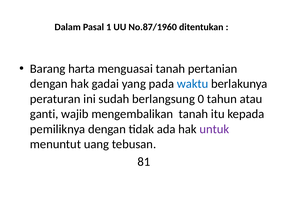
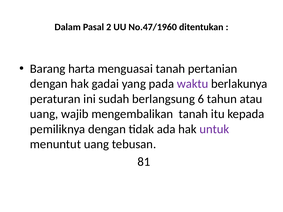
1: 1 -> 2 (109, 27)
No.87/1960: No.87/1960 -> No.47/1960 (153, 27)
waktu colour: blue -> purple (193, 84)
0: 0 -> 6 (201, 99)
ganti: ganti -> uang (44, 114)
